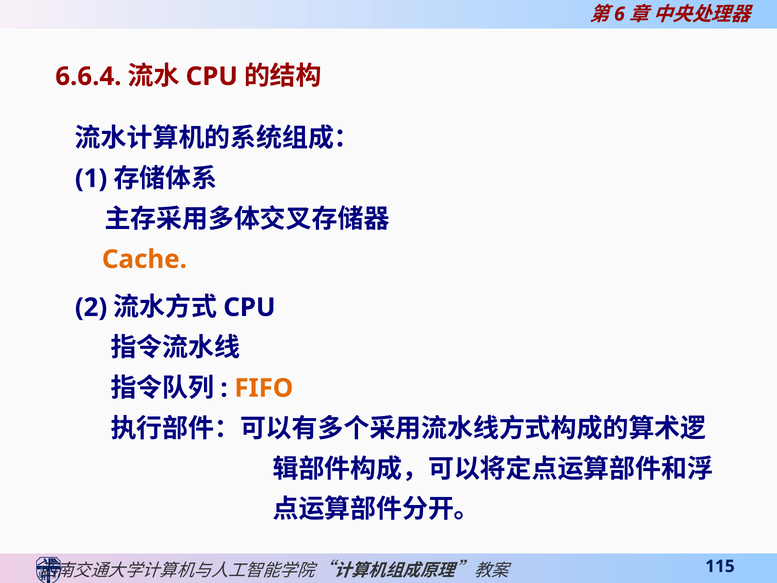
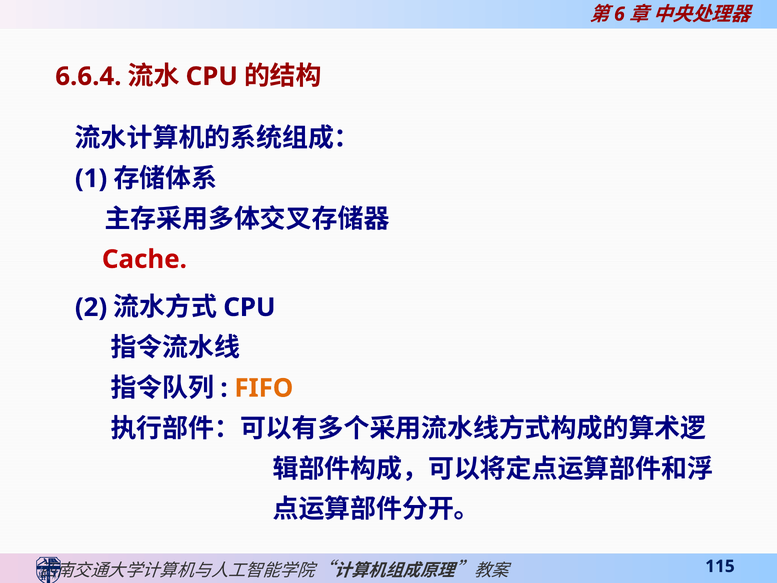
Cache colour: orange -> red (144, 259)
